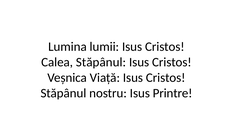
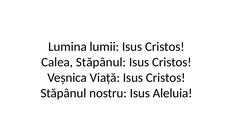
Printre: Printre -> Aleluia (173, 93)
